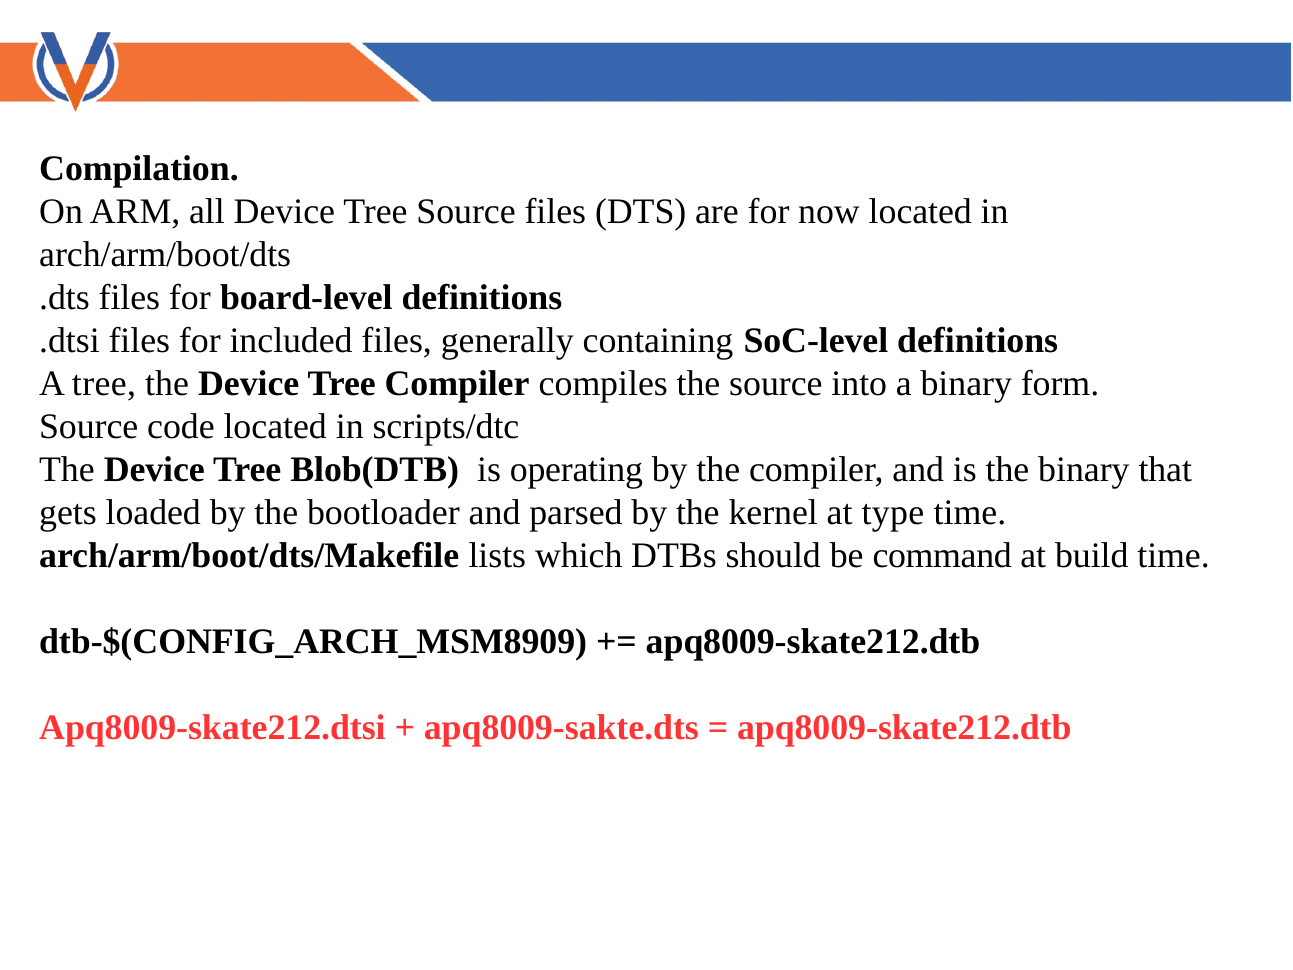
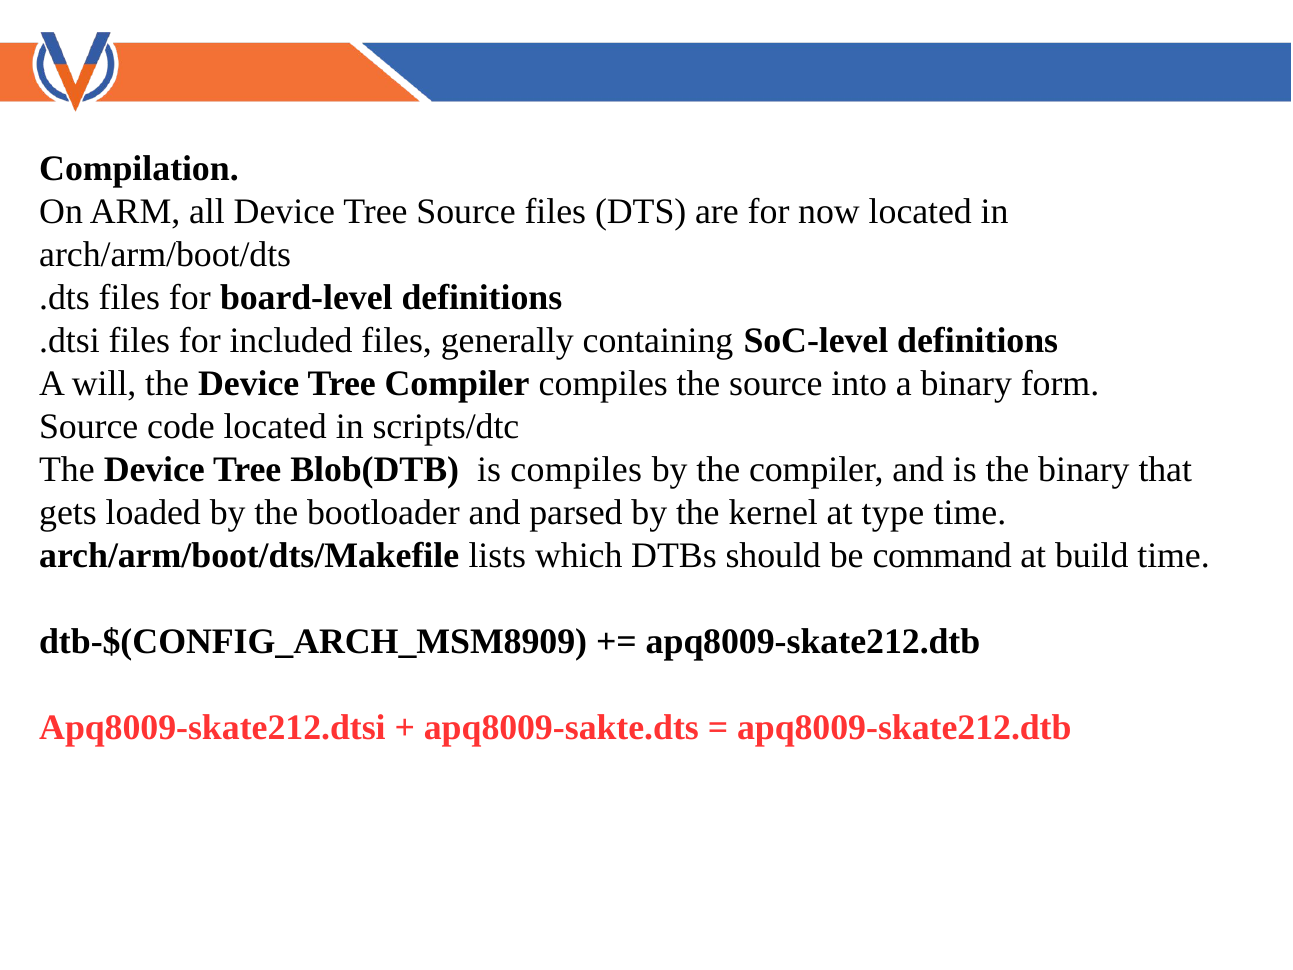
A tree: tree -> will (104, 383)
is operating: operating -> compiles (576, 469)
